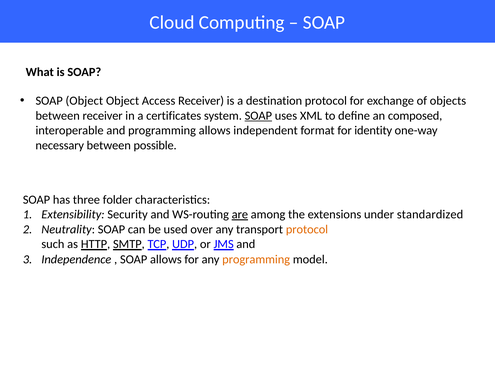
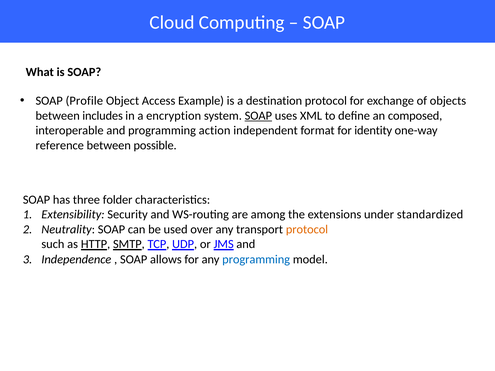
SOAP Object: Object -> Profile (84, 101)
Access Receiver: Receiver -> Example (201, 101)
between receiver: receiver -> includes (103, 116)
certificates: certificates -> encryption (174, 116)
programming allows: allows -> action (215, 131)
necessary: necessary -> reference (60, 145)
are underline: present -> none (240, 215)
programming colour: orange -> blue (256, 259)
